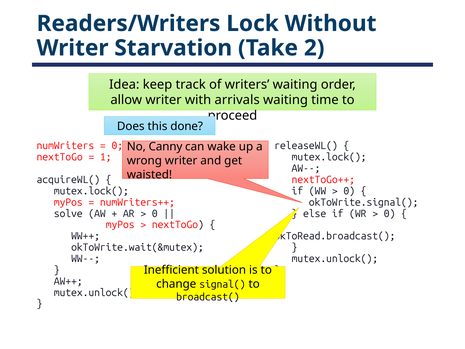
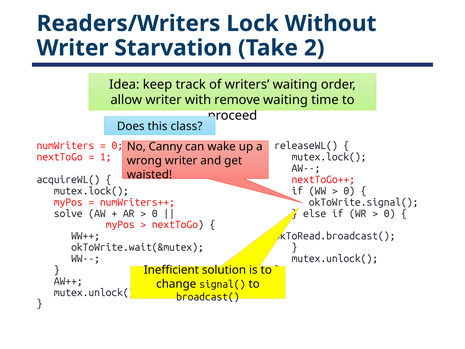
arrivals: arrivals -> remove (237, 100)
done: done -> class (187, 126)
